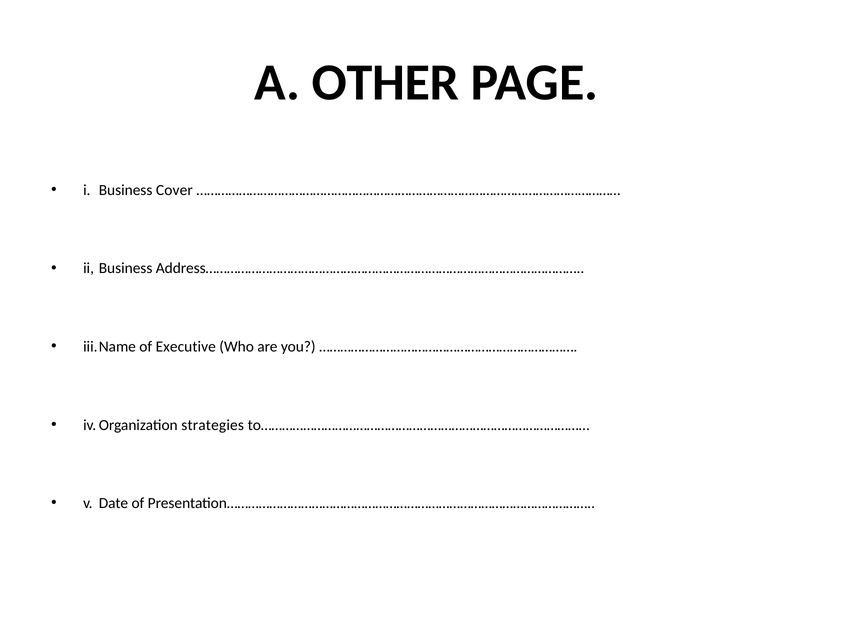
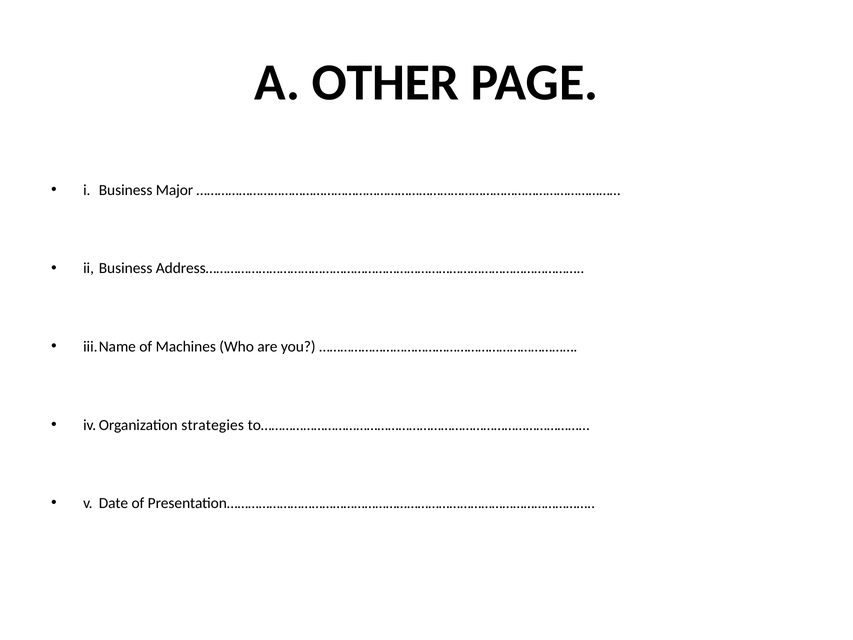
Cover: Cover -> Major (174, 190)
Executive: Executive -> Machines (186, 347)
